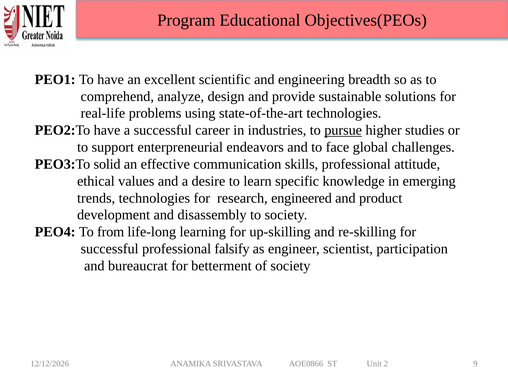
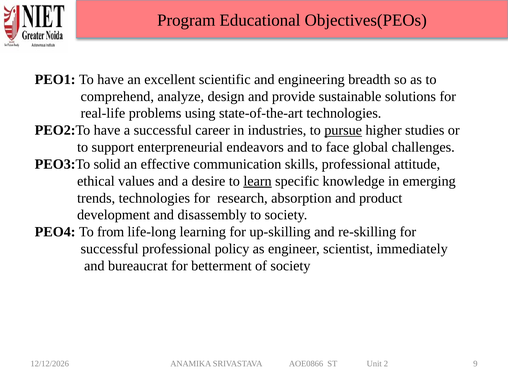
learn underline: none -> present (258, 181)
engineered: engineered -> absorption (301, 198)
falsify: falsify -> policy (232, 249)
participation: participation -> immediately (412, 249)
